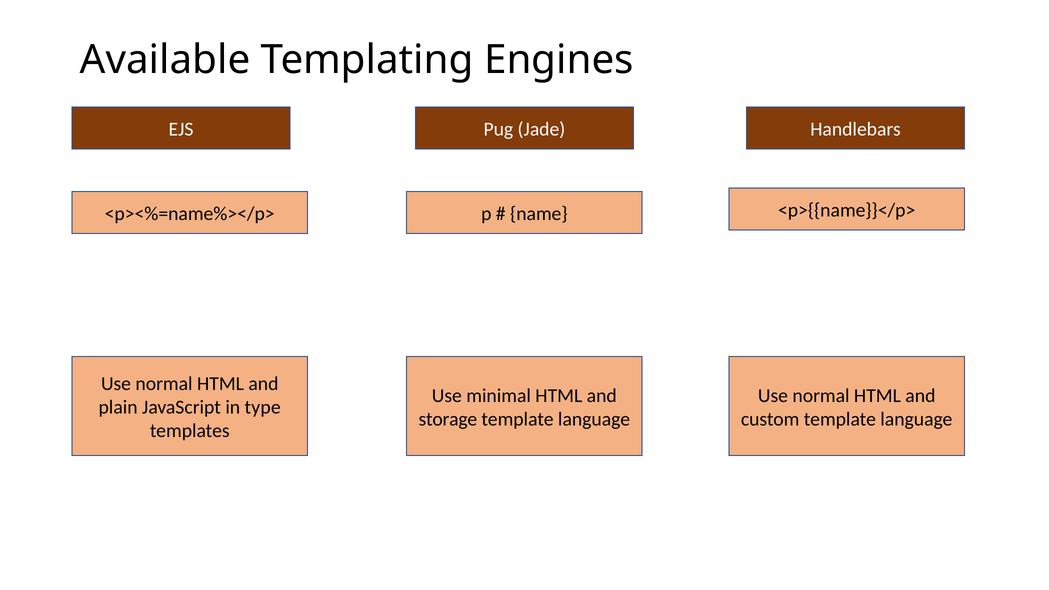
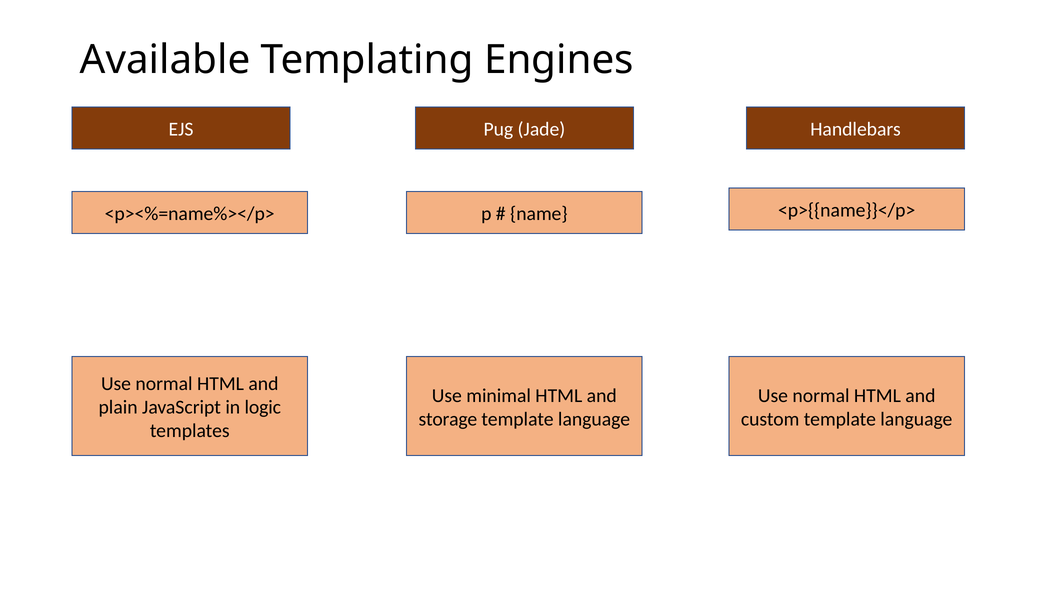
type: type -> logic (263, 407)
